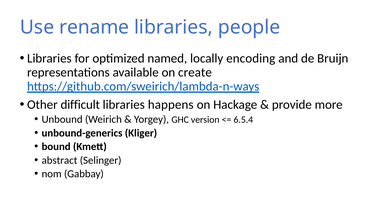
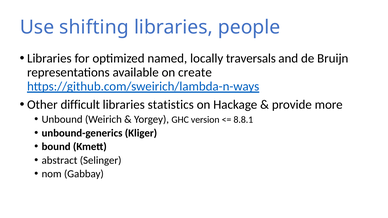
rename: rename -> shifting (94, 27)
encoding: encoding -> traversals (251, 58)
happens: happens -> statistics (171, 105)
6.5.4: 6.5.4 -> 8.8.1 (243, 120)
